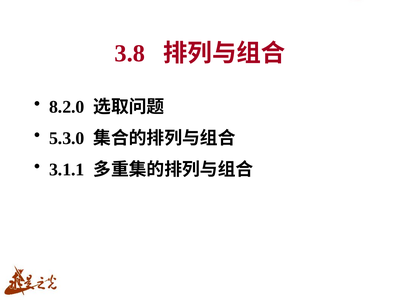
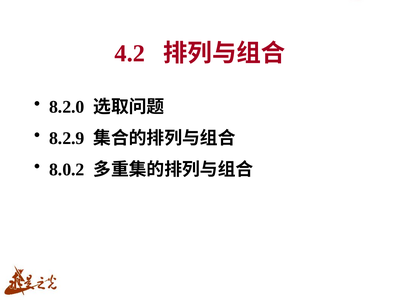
3.8: 3.8 -> 4.2 (130, 53)
5.3.0: 5.3.0 -> 8.2.9 (67, 138)
3.1.1: 3.1.1 -> 8.0.2 (67, 170)
